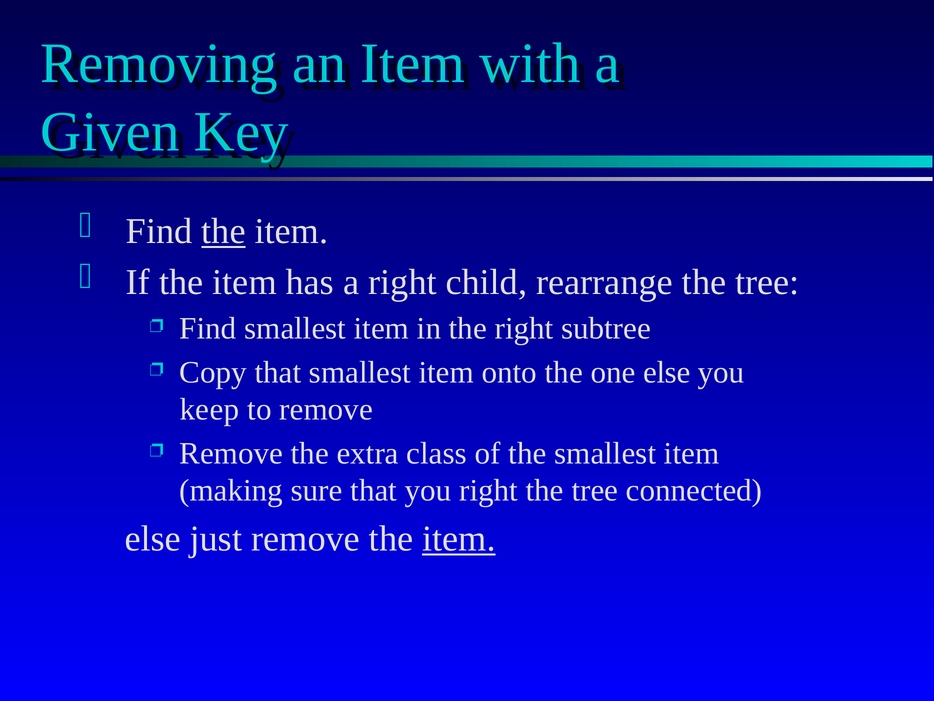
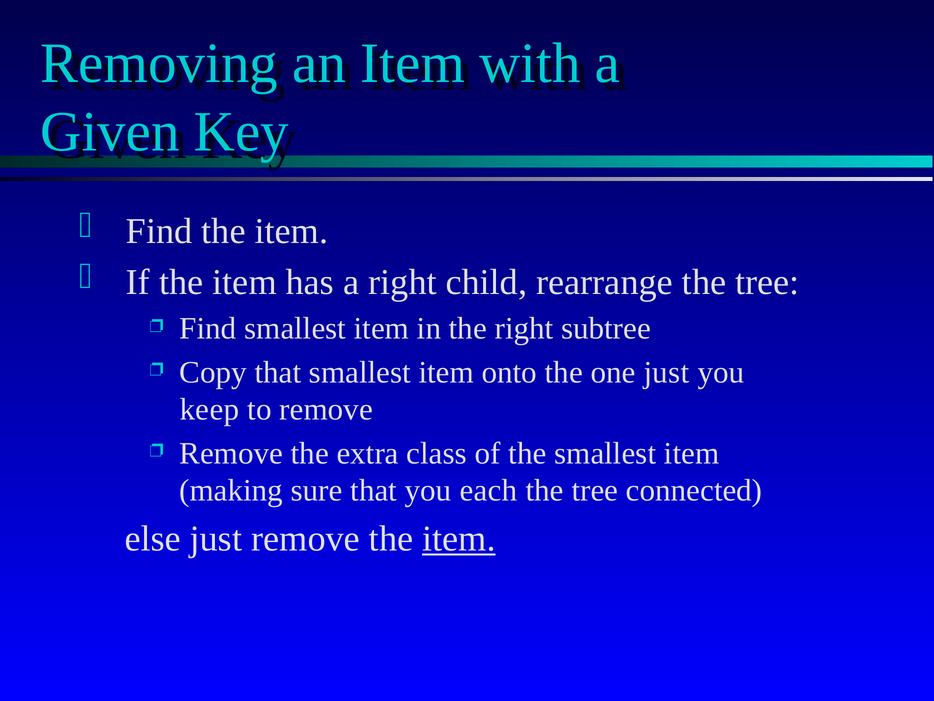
the underline: present -> none (224, 231)
one else: else -> just (666, 372)
you right: right -> each (489, 490)
